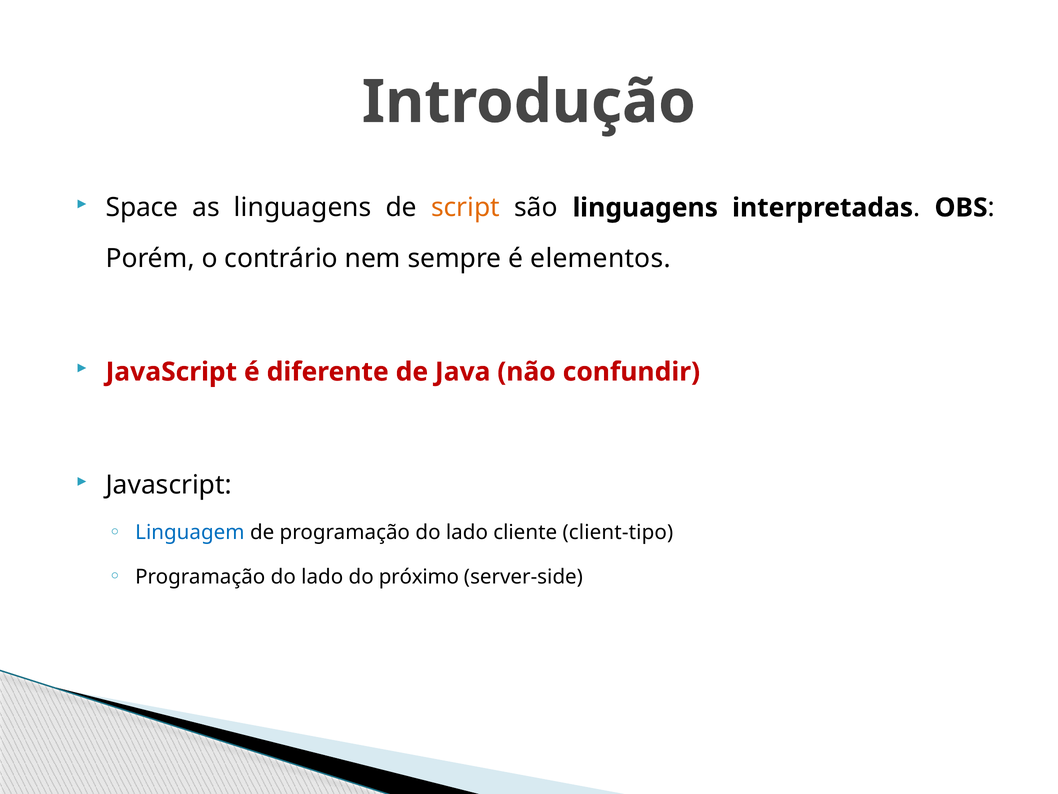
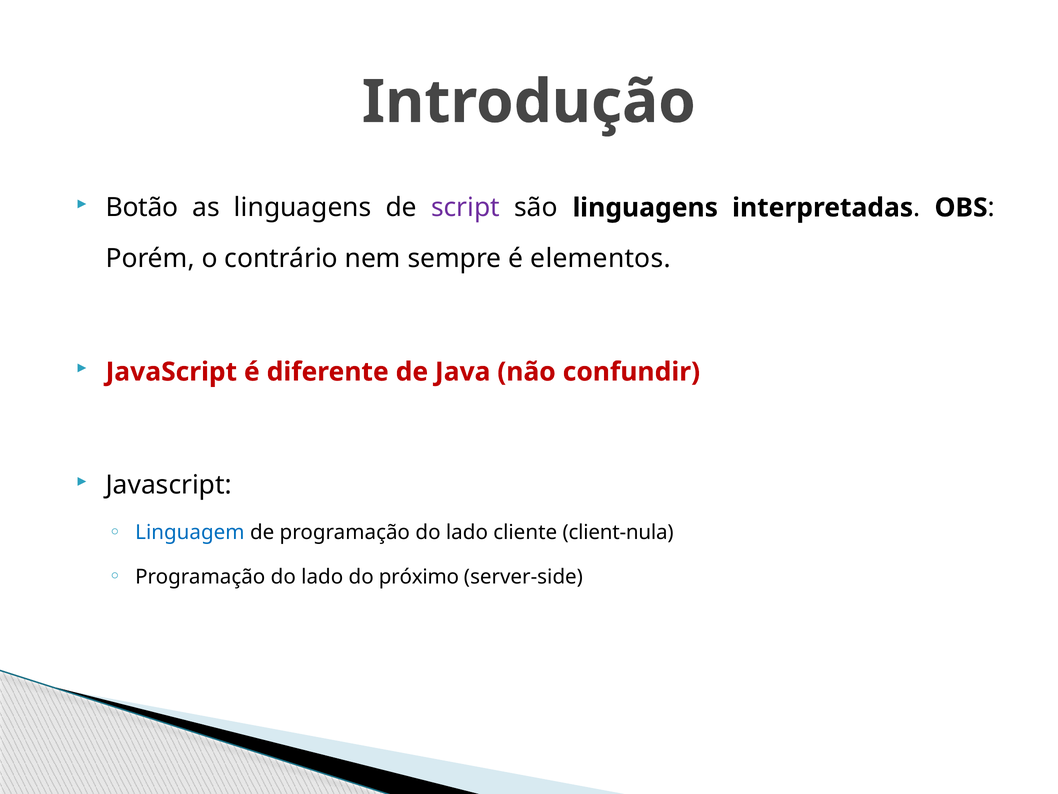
Space: Space -> Botão (142, 208)
script colour: orange -> purple (466, 208)
client-tipo: client-tipo -> client-nula (618, 532)
